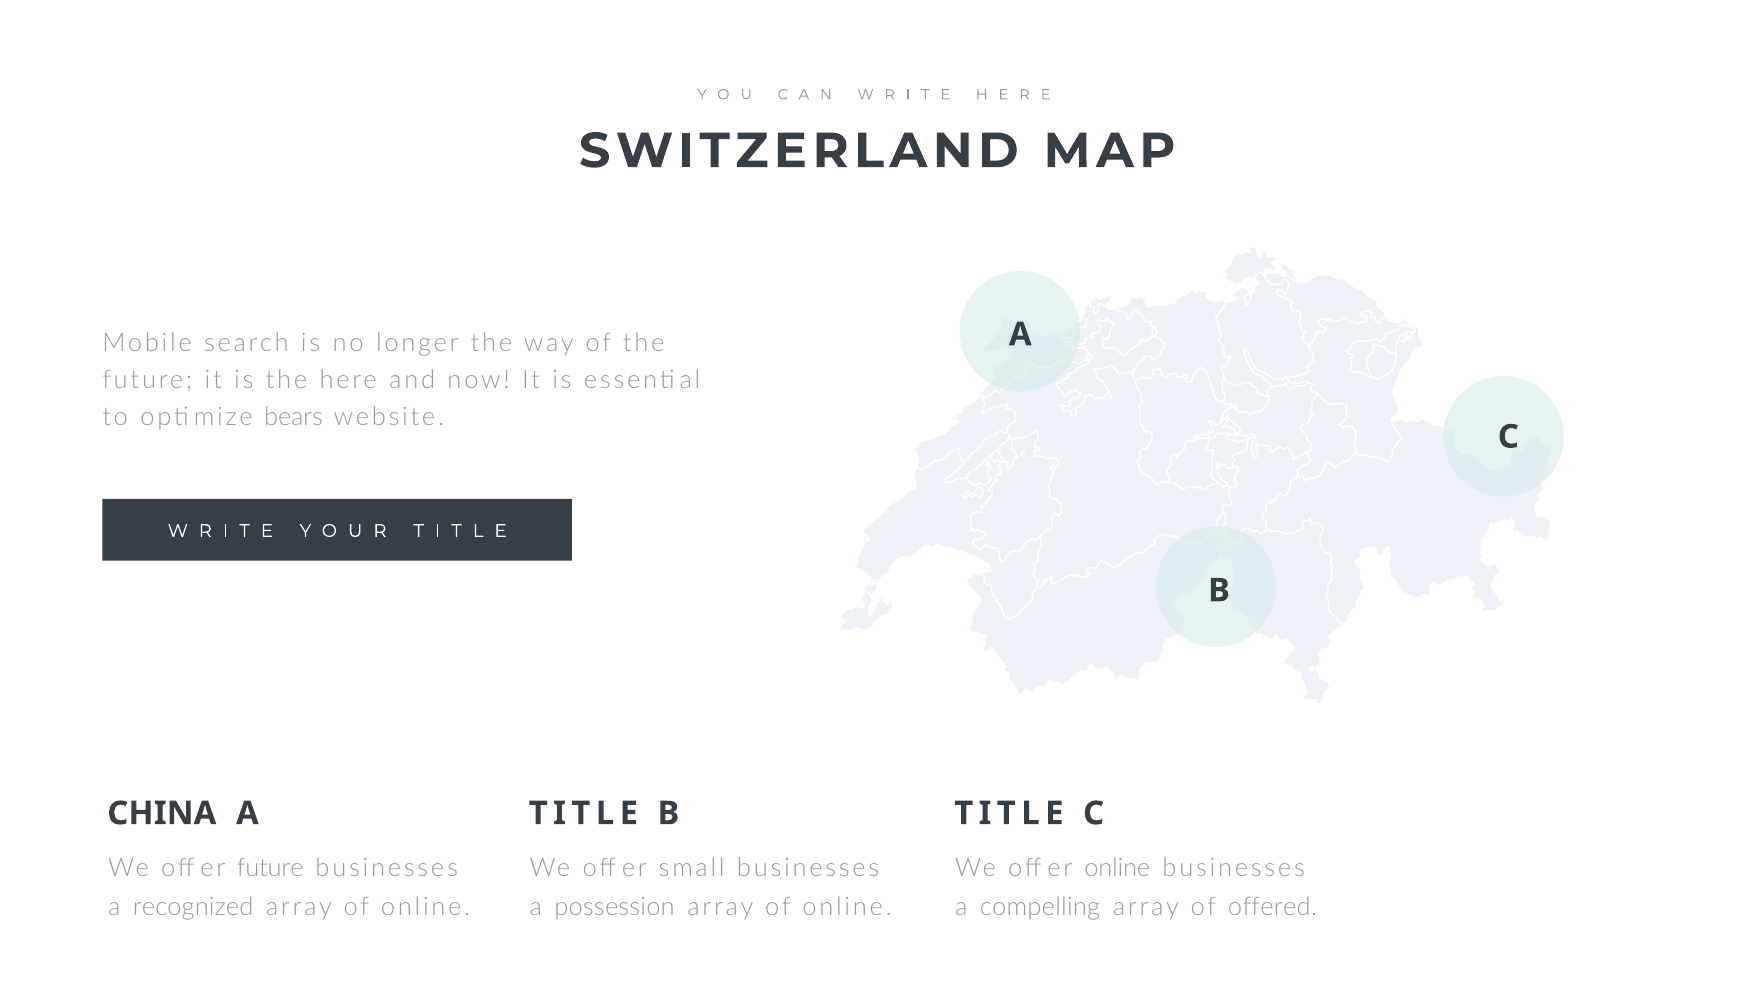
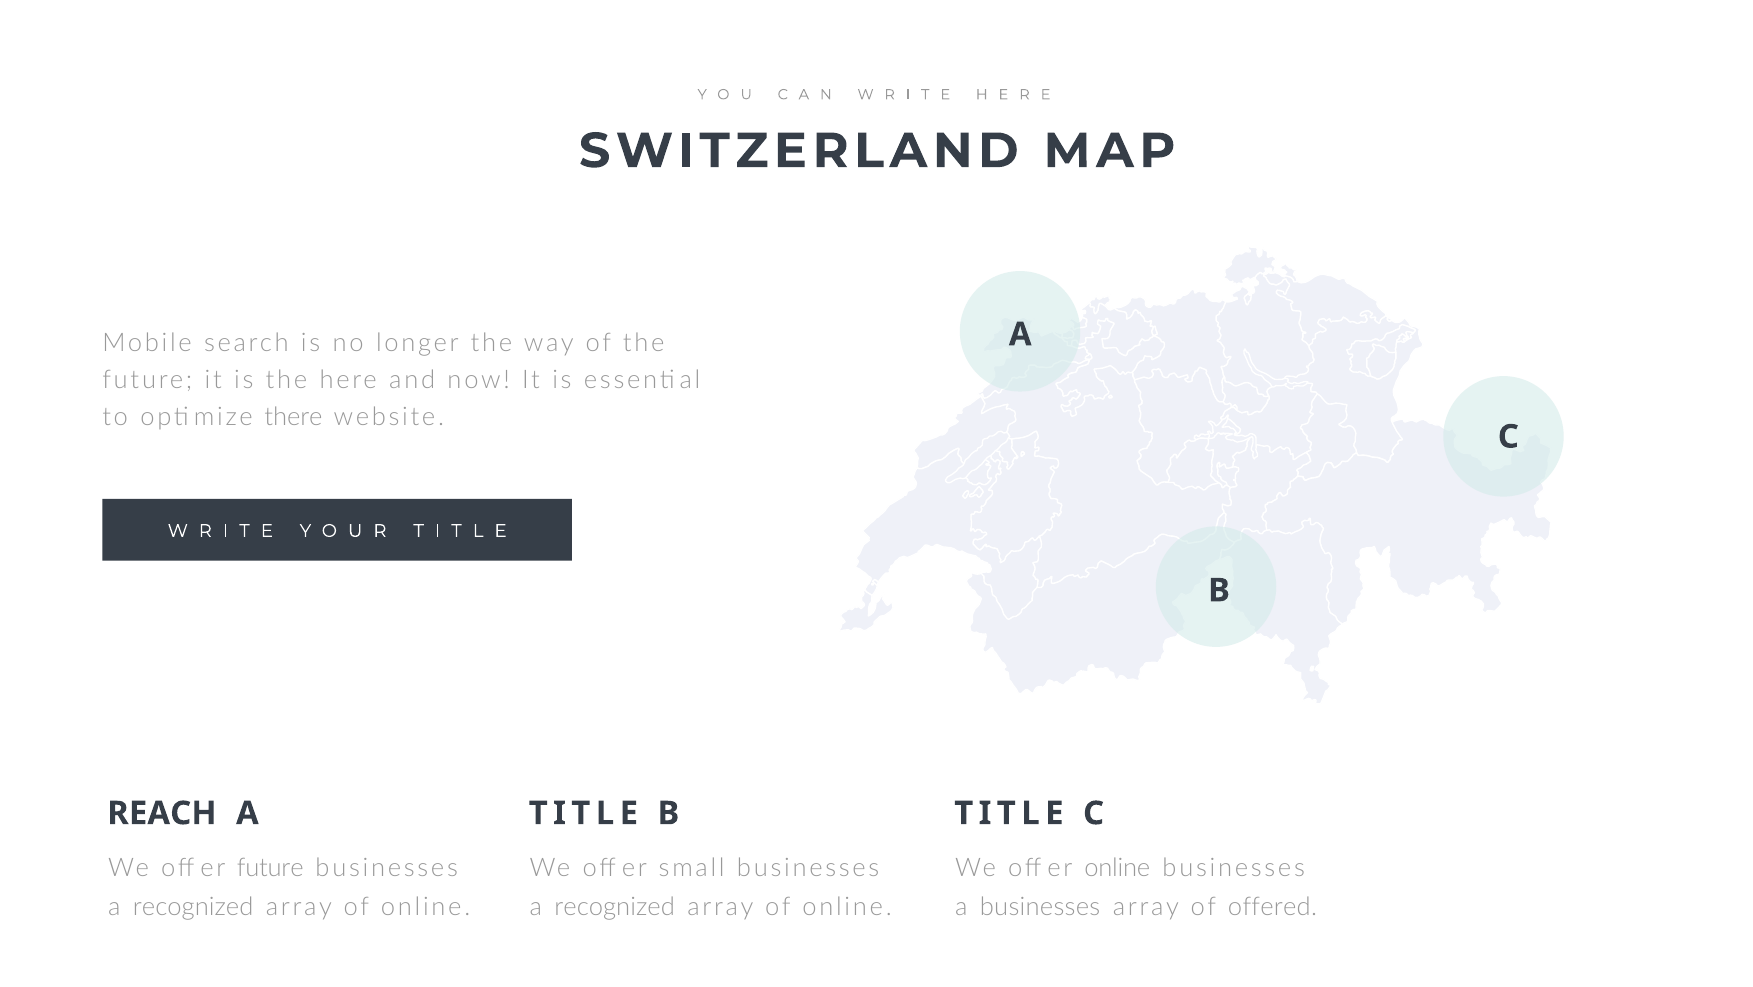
bears: bears -> there (293, 417)
CHINA: CHINA -> REACH (162, 813)
possession: possession -> recognized (615, 907)
a compelling: compelling -> businesses (1040, 907)
